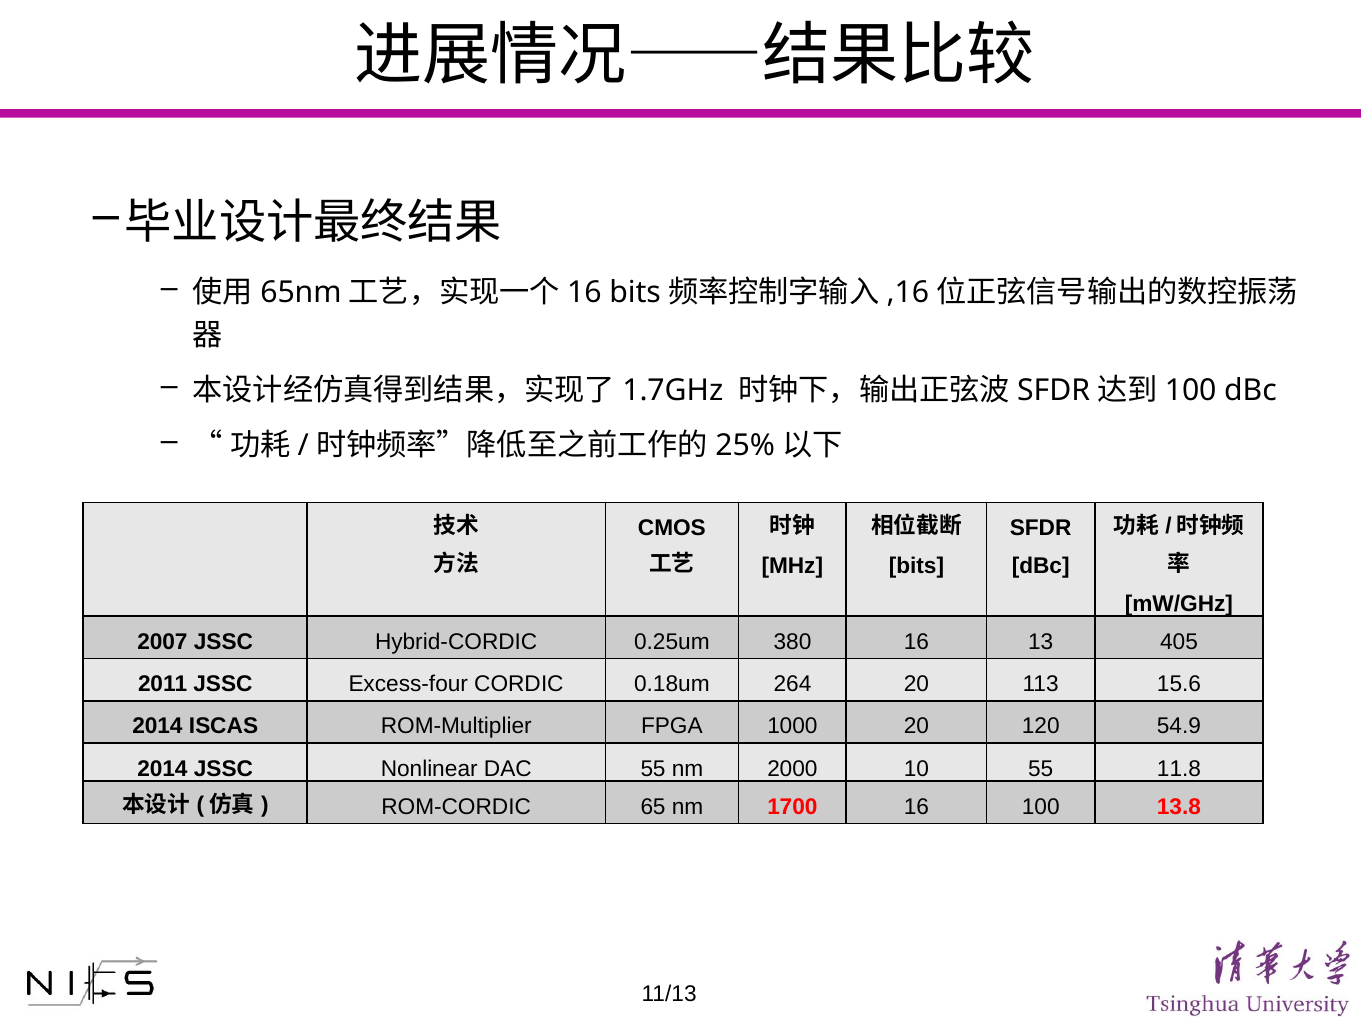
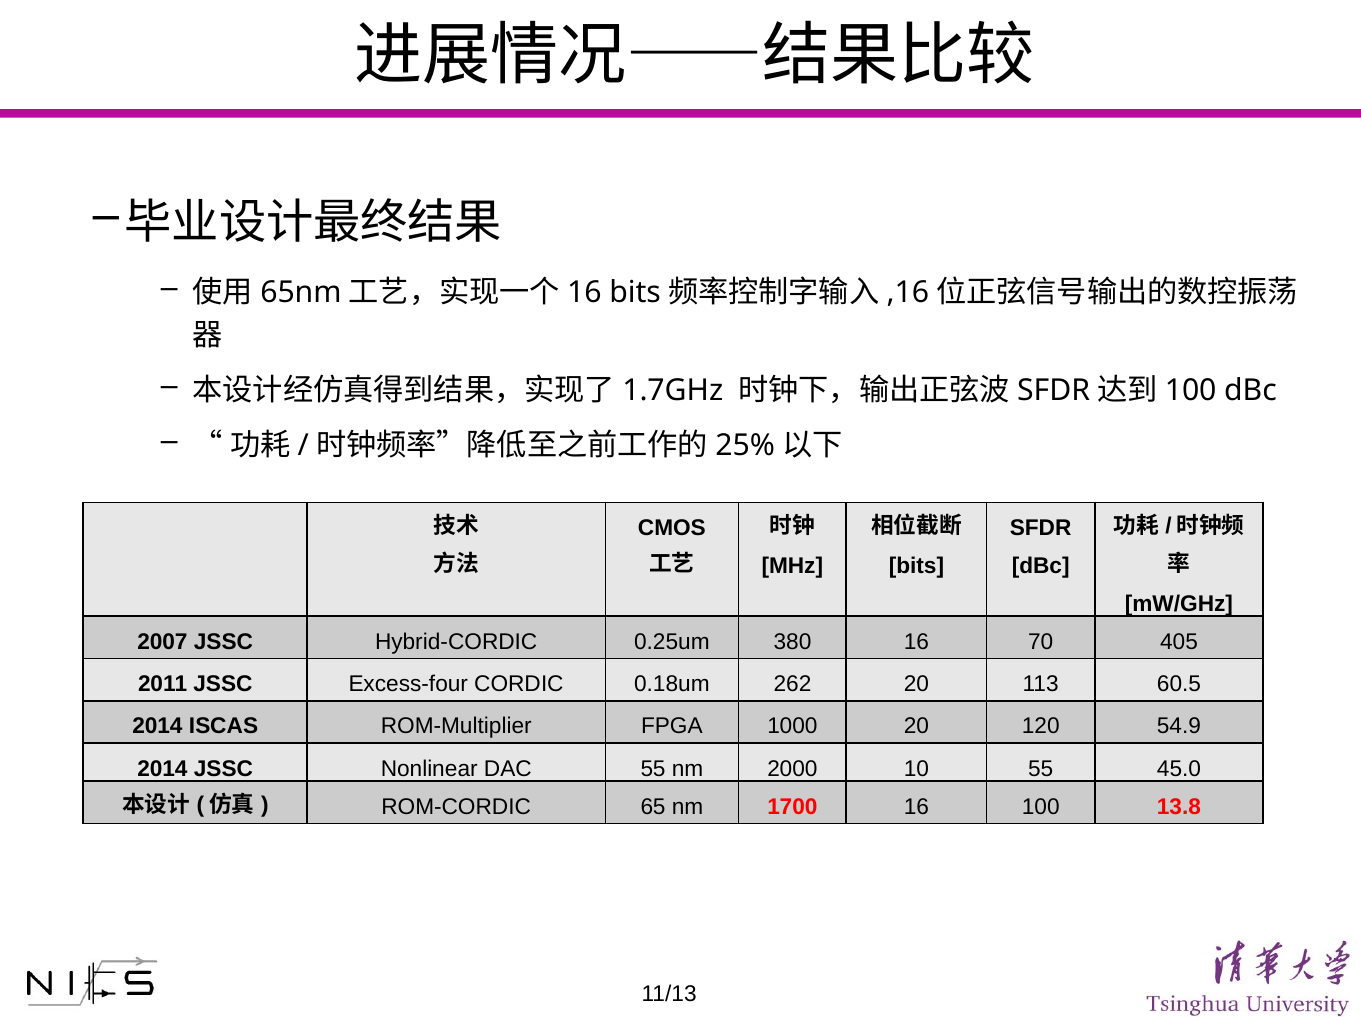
13: 13 -> 70 (1041, 641)
264: 264 -> 262 (793, 684)
15.6: 15.6 -> 60.5 (1179, 684)
11.8: 11.8 -> 45.0 (1179, 769)
